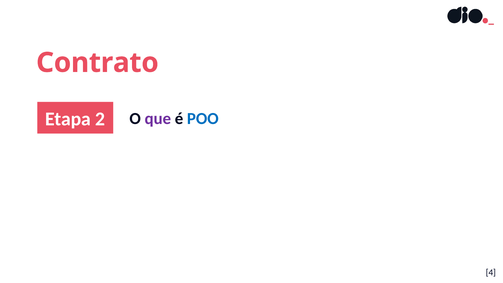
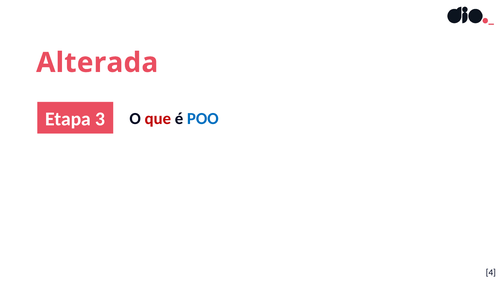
Contrato: Contrato -> Alterada (97, 63)
2: 2 -> 3 (100, 119)
que colour: purple -> red (158, 119)
